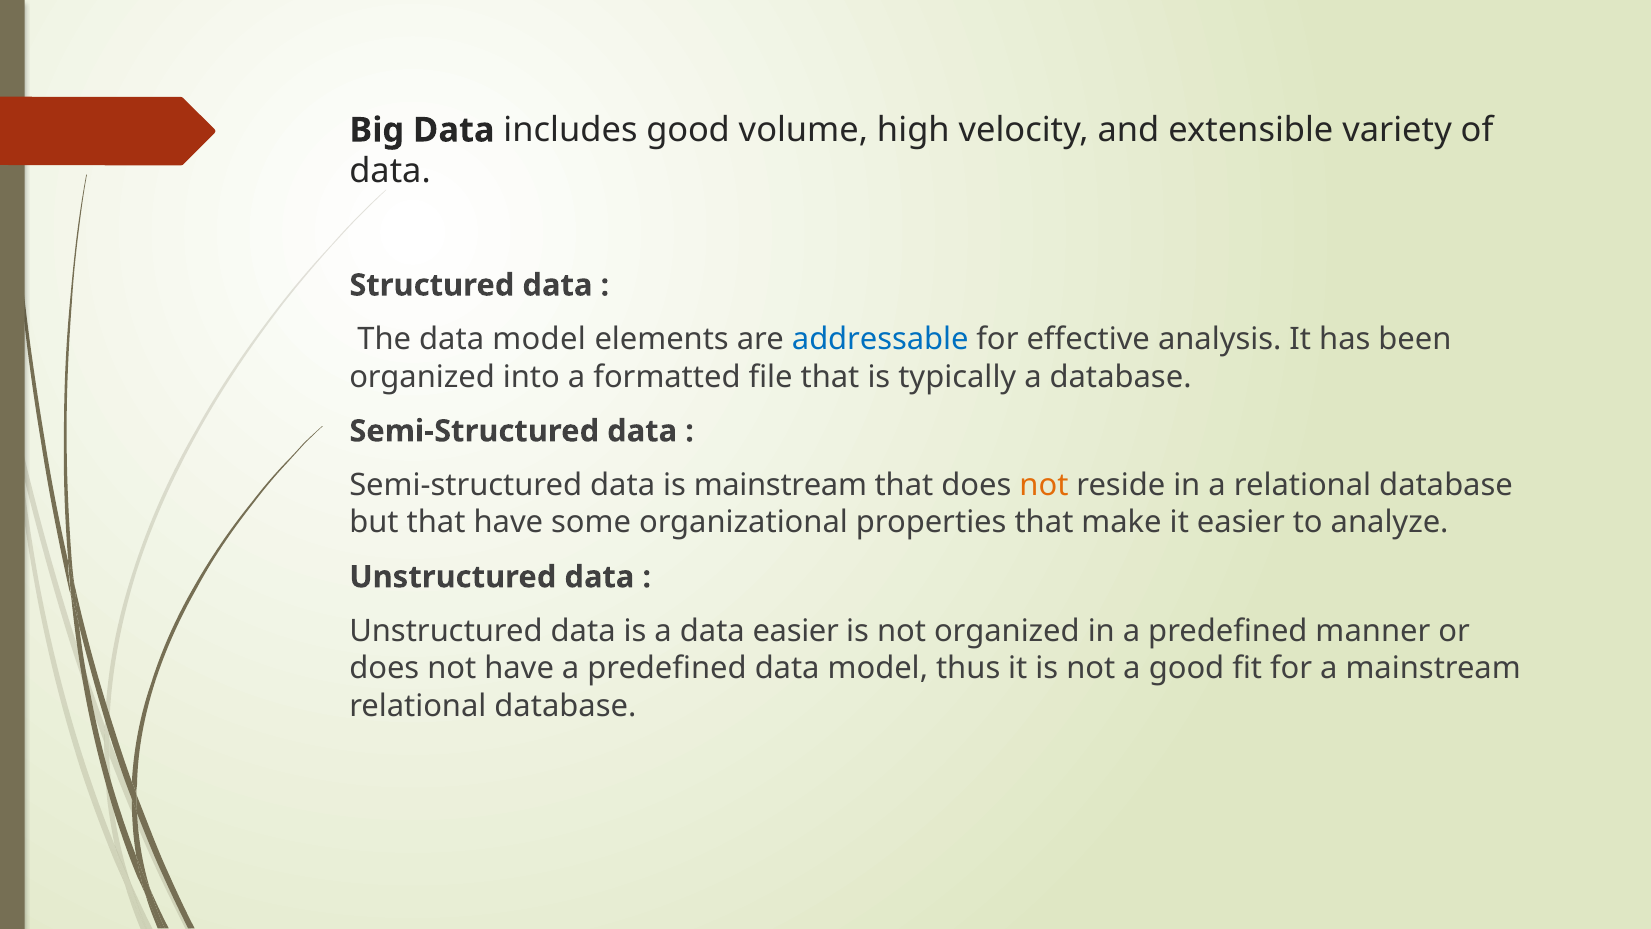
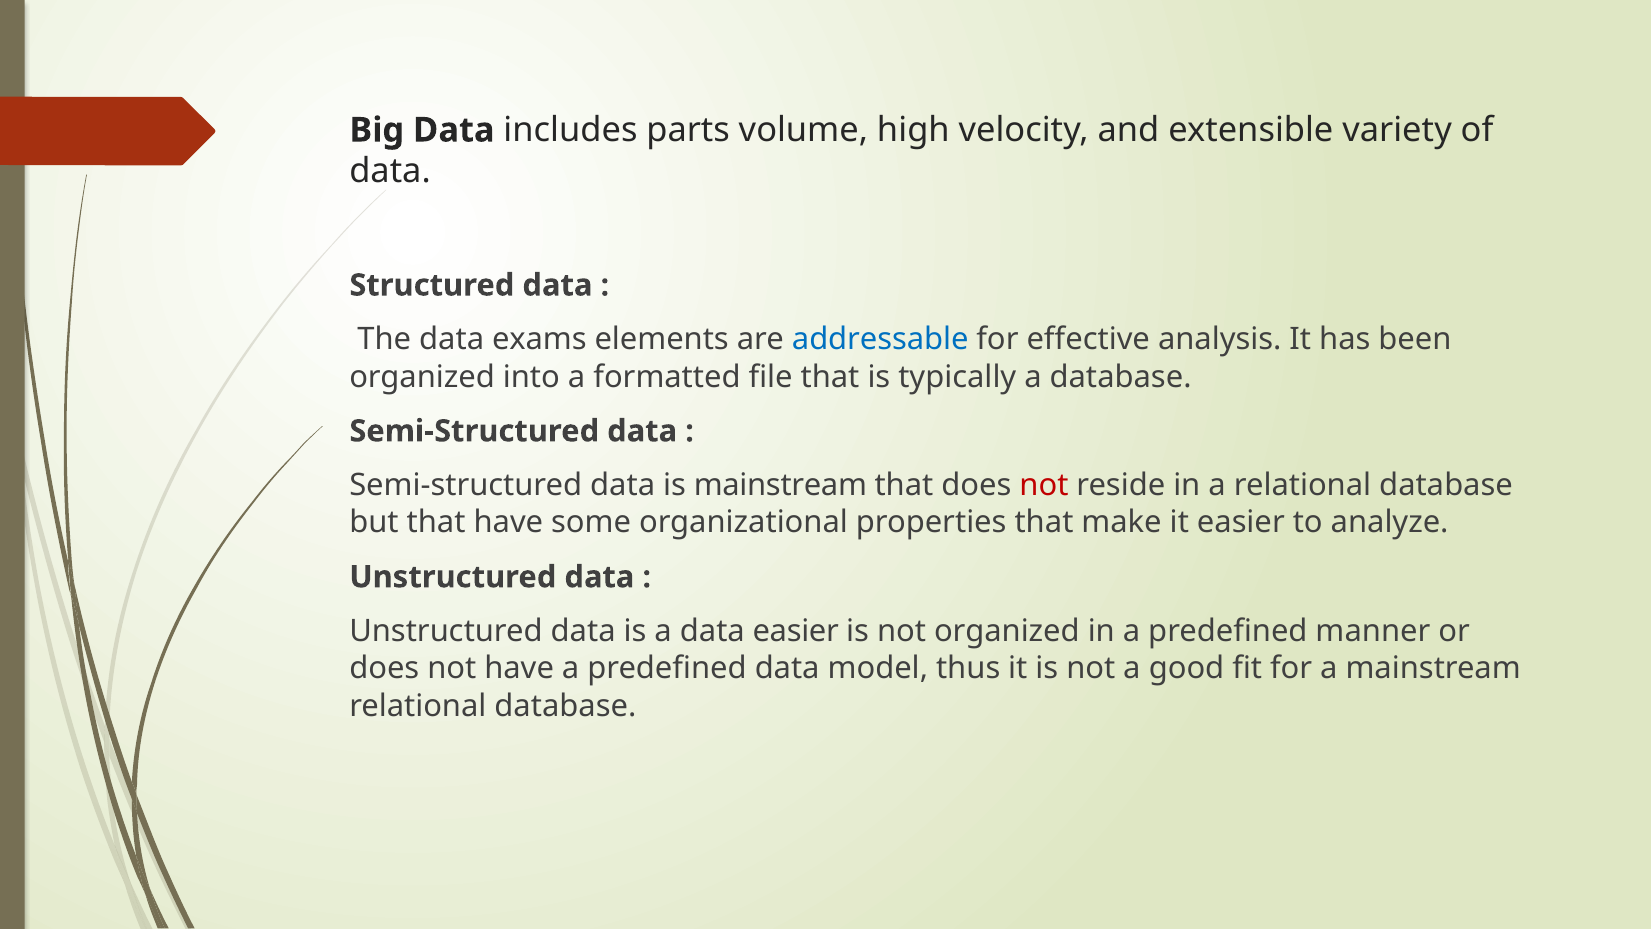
includes good: good -> parts (688, 130)
The data model: model -> exams (539, 340)
not colour: orange -> red (1044, 485)
